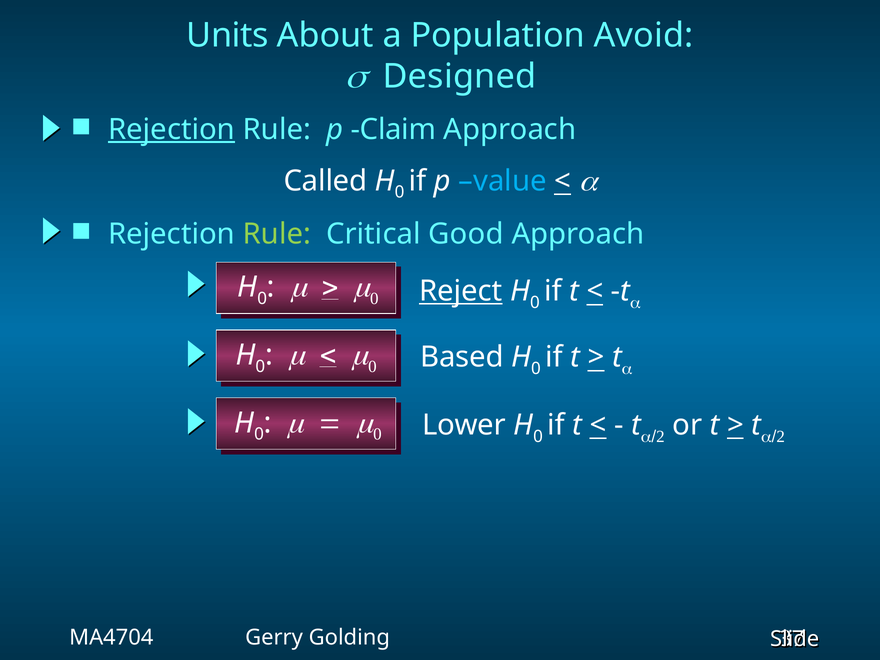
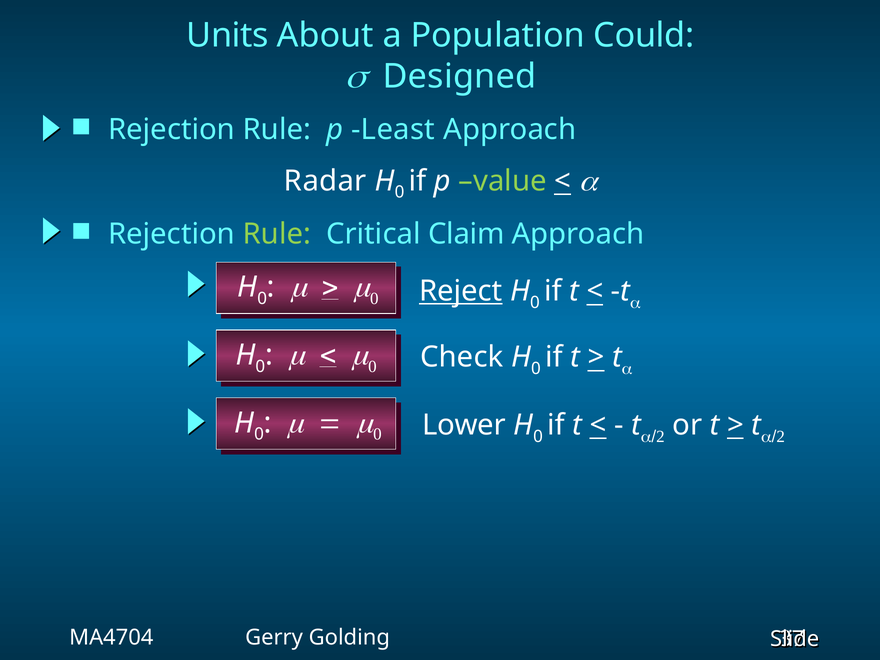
Avoid: Avoid -> Could (644, 36)
Rejection underline: present -> none (172, 129)
Claim: Claim -> Least (393, 129)
Called: Called -> Radar (325, 181)
value colour: light blue -> light green (503, 181)
Good: Good -> Claim (466, 234)
Based: Based -> Check (462, 357)
